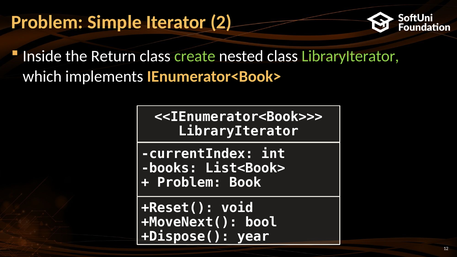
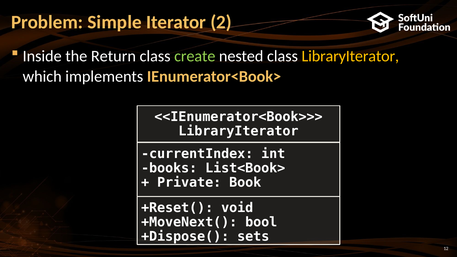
LibraryIterator colour: light green -> yellow (350, 56)
Problem: Problem -> Private (189, 182)
year: year -> sets (253, 236)
